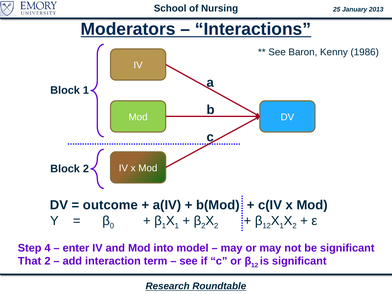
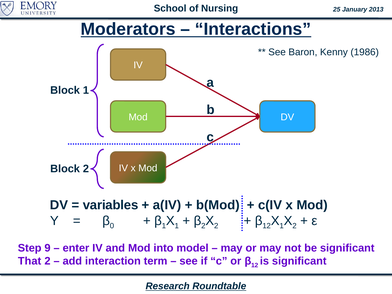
outcome: outcome -> variables (111, 205)
4: 4 -> 9 (48, 248)
